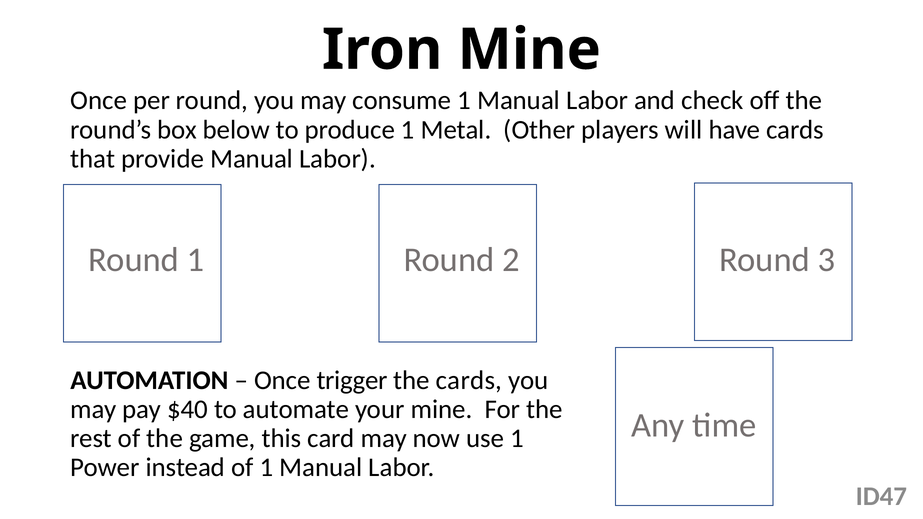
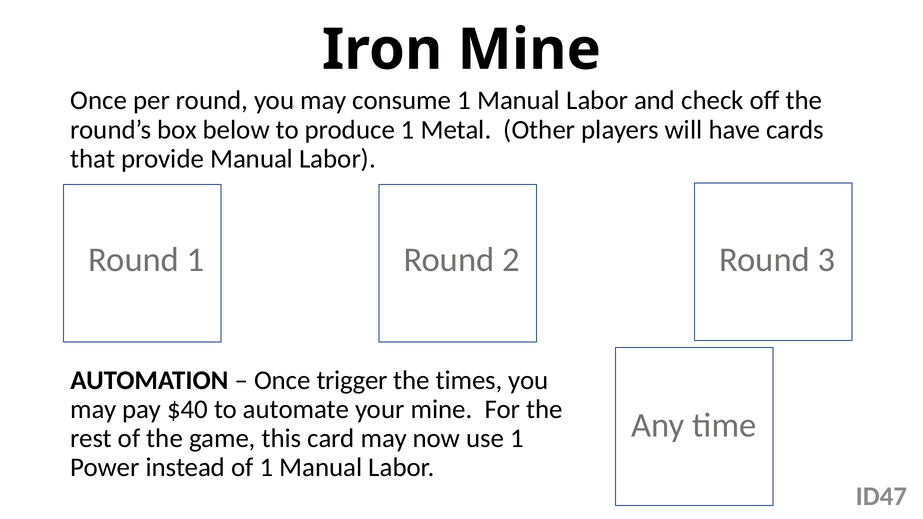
the cards: cards -> times (469, 381)
